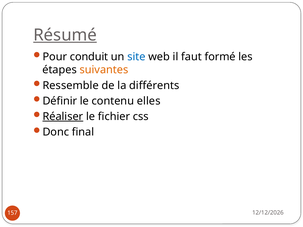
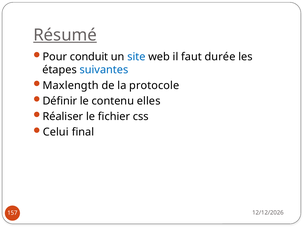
formé: formé -> durée (220, 57)
suivantes colour: orange -> blue (104, 70)
Ressemble: Ressemble -> Maxlength (71, 85)
différents: différents -> protocole (154, 85)
Réaliser underline: present -> none (63, 117)
Donc: Donc -> Celui (56, 132)
